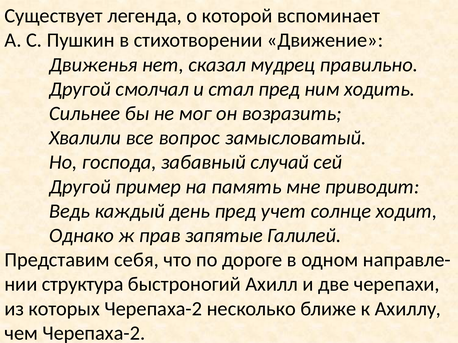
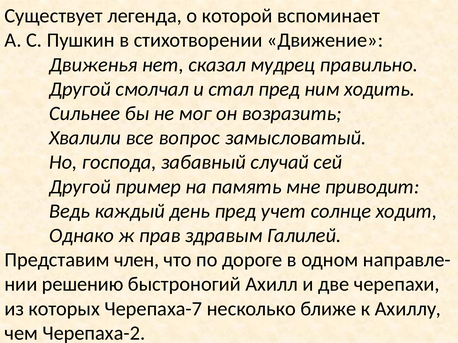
запятые: запятые -> здравым (224, 236)
себя: себя -> член (137, 260)
структура: структура -> решению (83, 285)
которых Черепаха-2: Черепаха-2 -> Черепаха-7 (153, 309)
